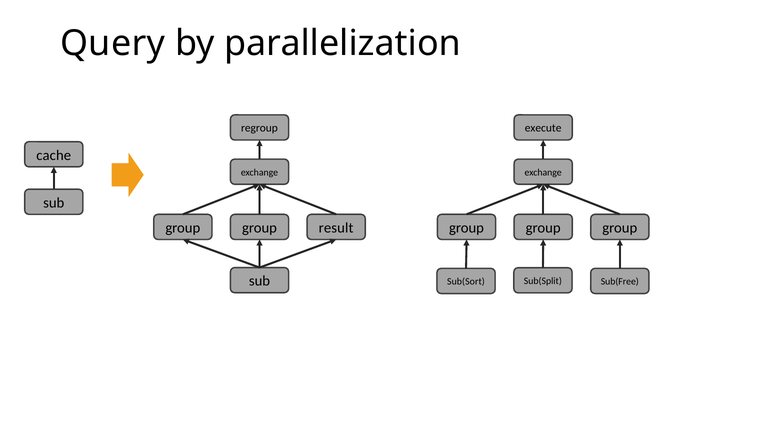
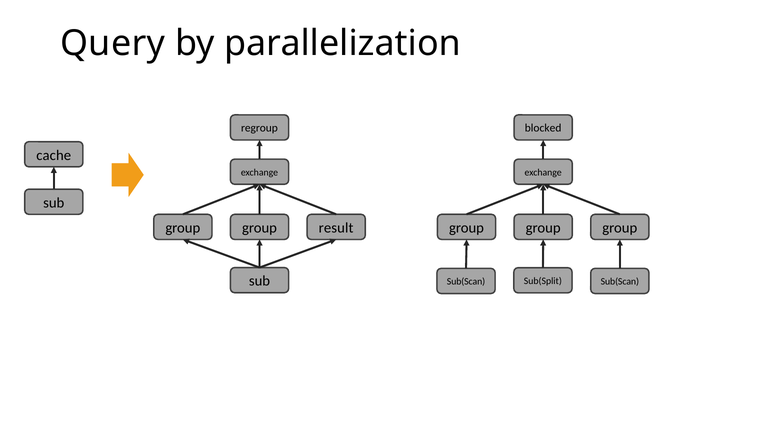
execute: execute -> blocked (543, 128)
Sub(Sort: Sub(Sort -> Sub(Scan (466, 282)
Sub(Split Sub(Free: Sub(Free -> Sub(Scan (620, 282)
